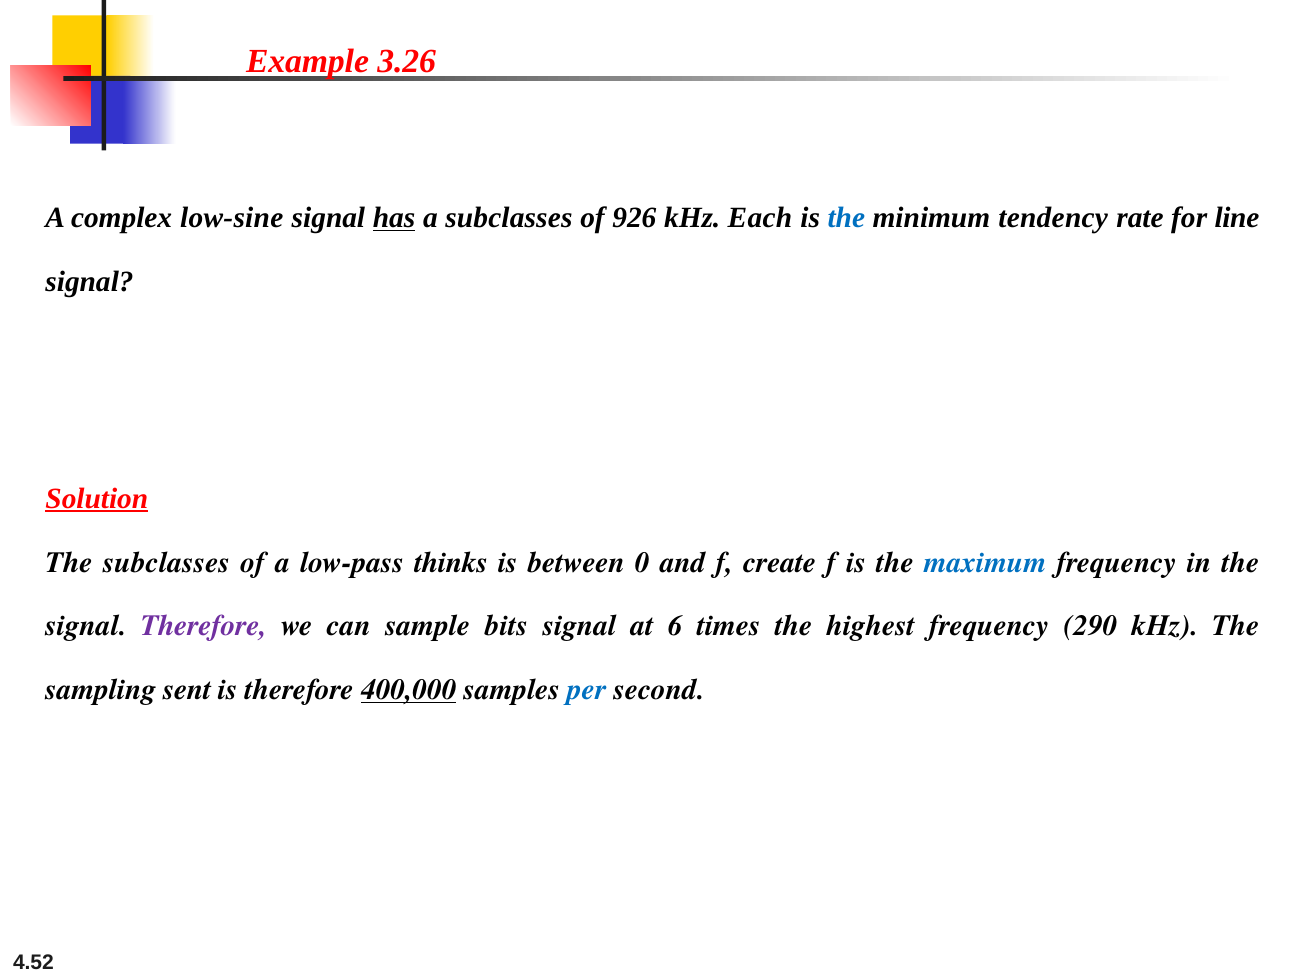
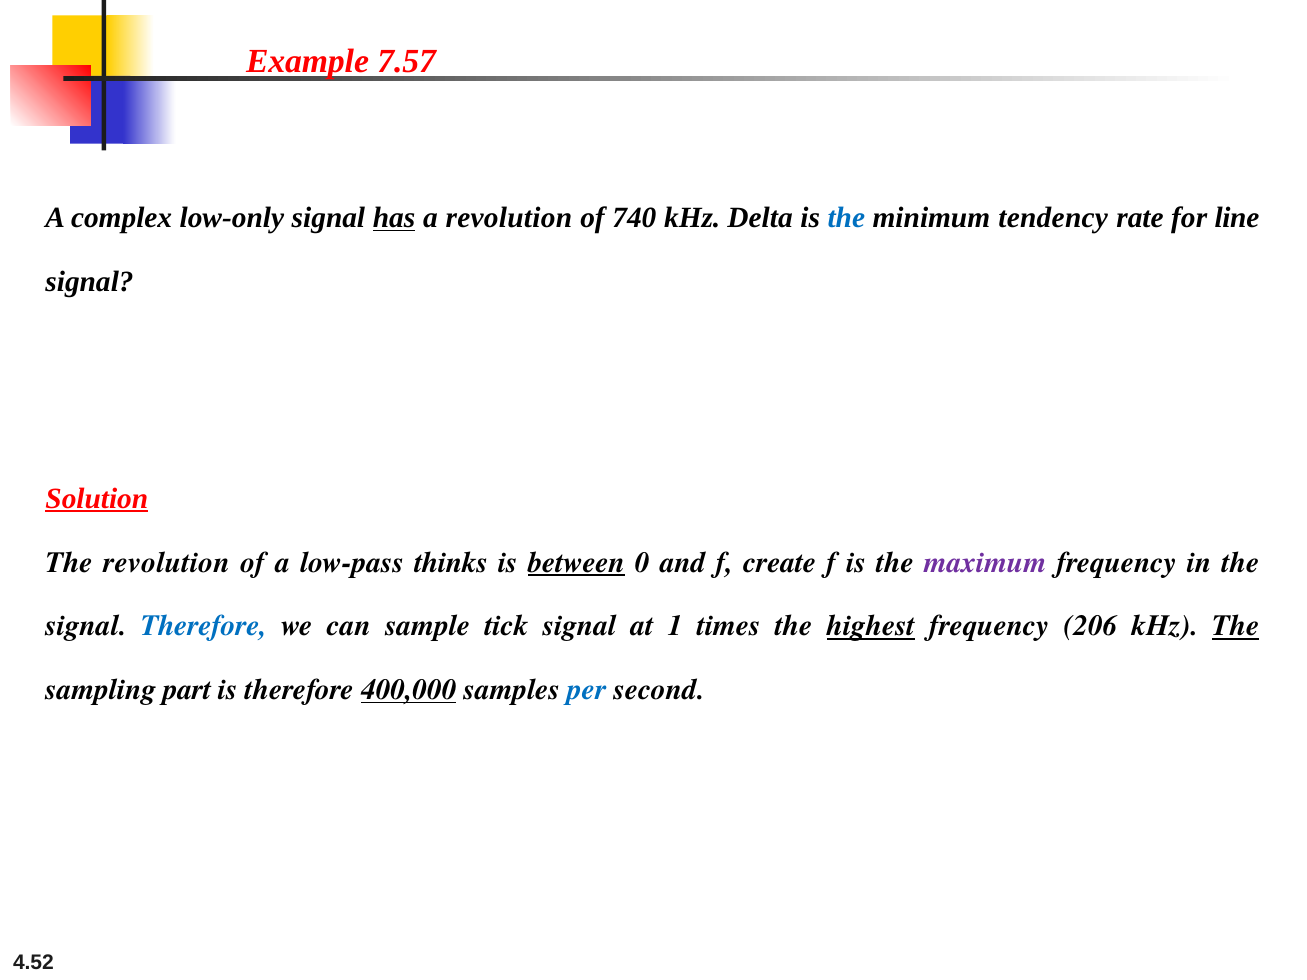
3.26: 3.26 -> 7.57 (407, 61)
low-sine: low-sine -> low-only (232, 218)
a subclasses: subclasses -> revolution (509, 218)
926: 926 -> 740 (634, 218)
Each: Each -> Delta (760, 218)
The subclasses: subclasses -> revolution (167, 563)
between underline: none -> present (576, 563)
maximum colour: blue -> purple (985, 563)
Therefore colour: purple -> blue (204, 626)
bits: bits -> tick (507, 626)
6: 6 -> 1 (675, 626)
highest underline: none -> present (871, 626)
290: 290 -> 206 (1090, 626)
The underline: none -> present (1236, 626)
sent: sent -> part (187, 690)
